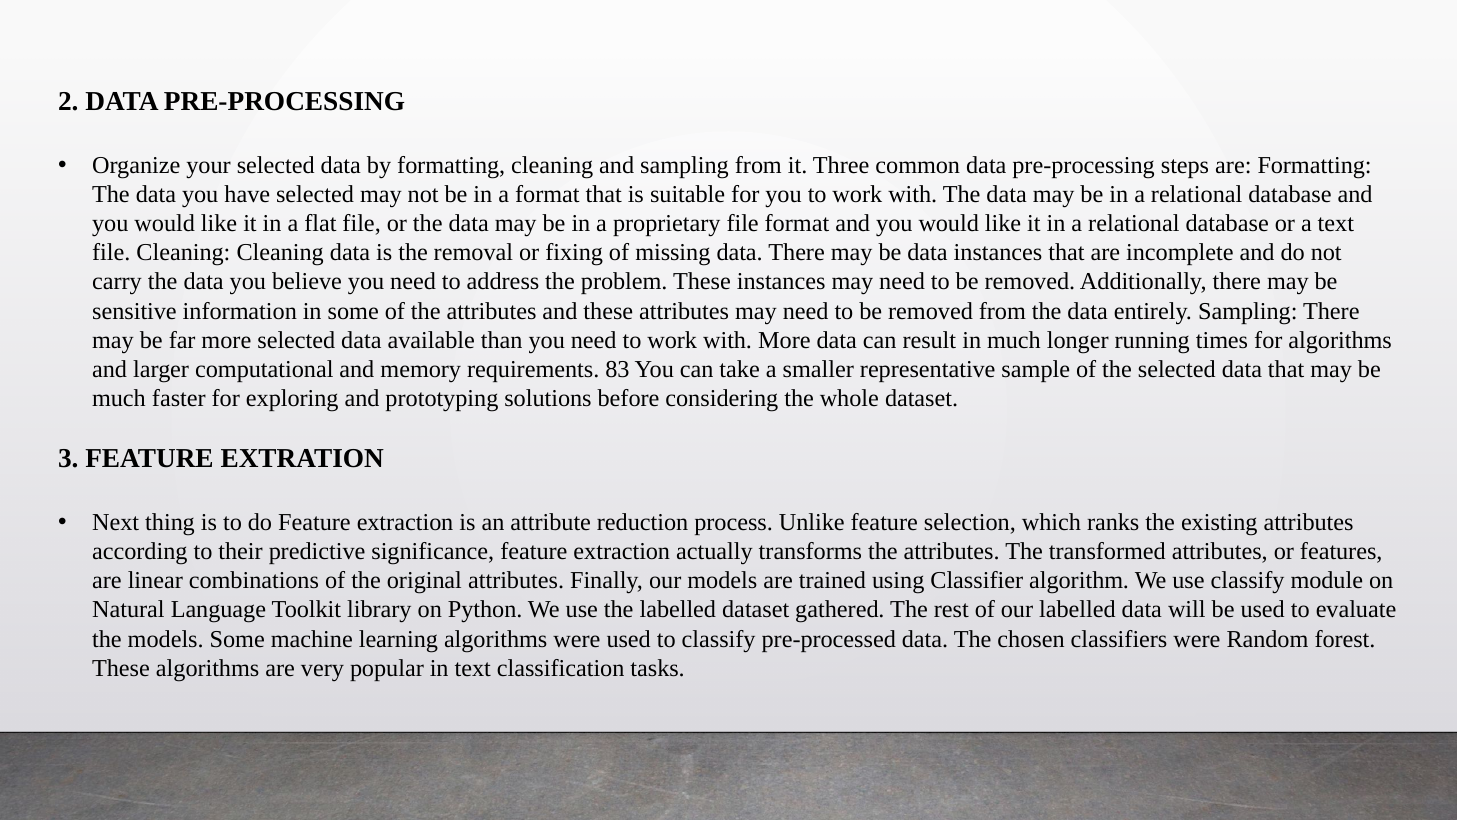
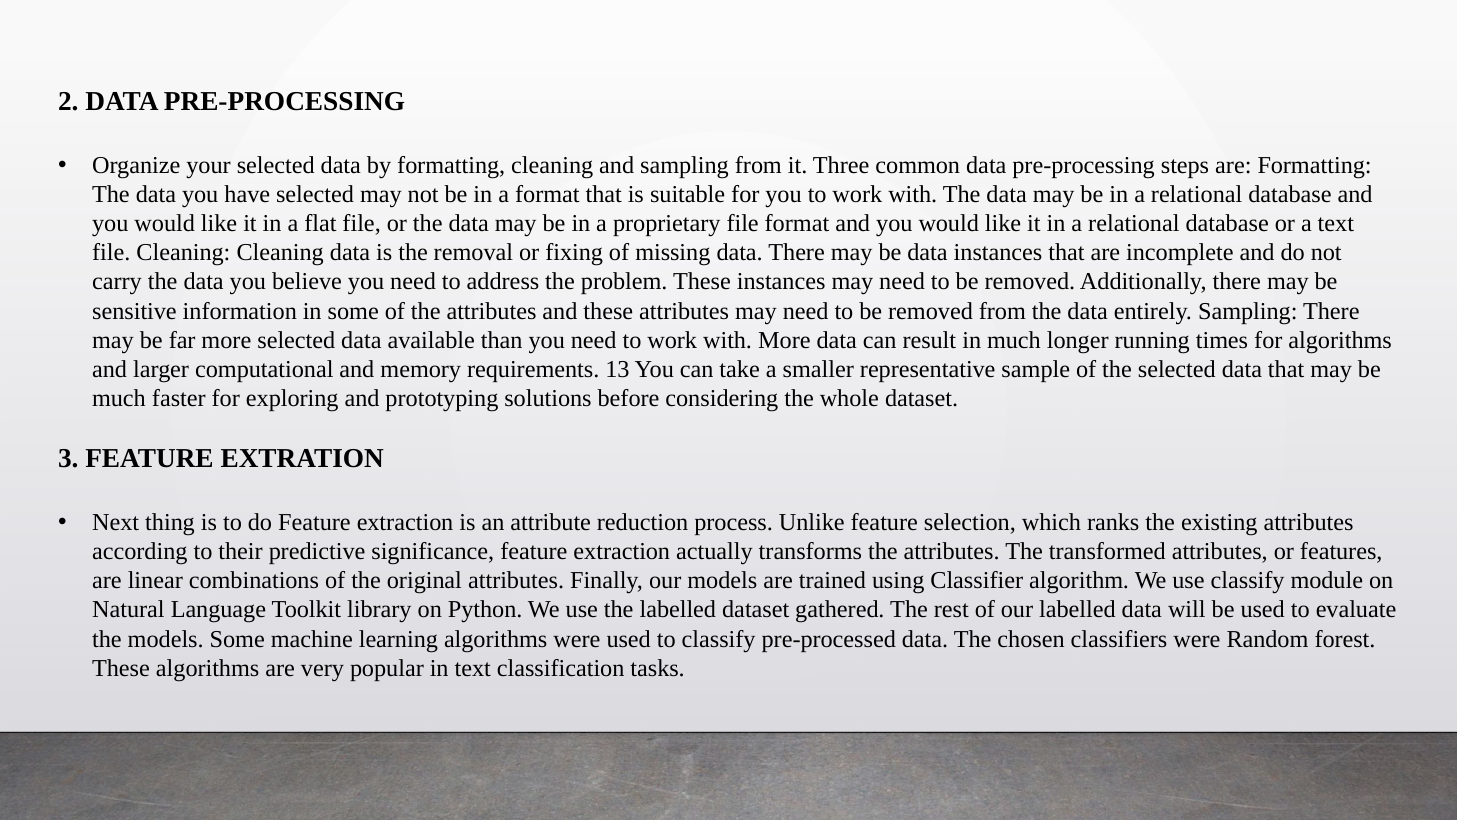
83: 83 -> 13 (617, 369)
